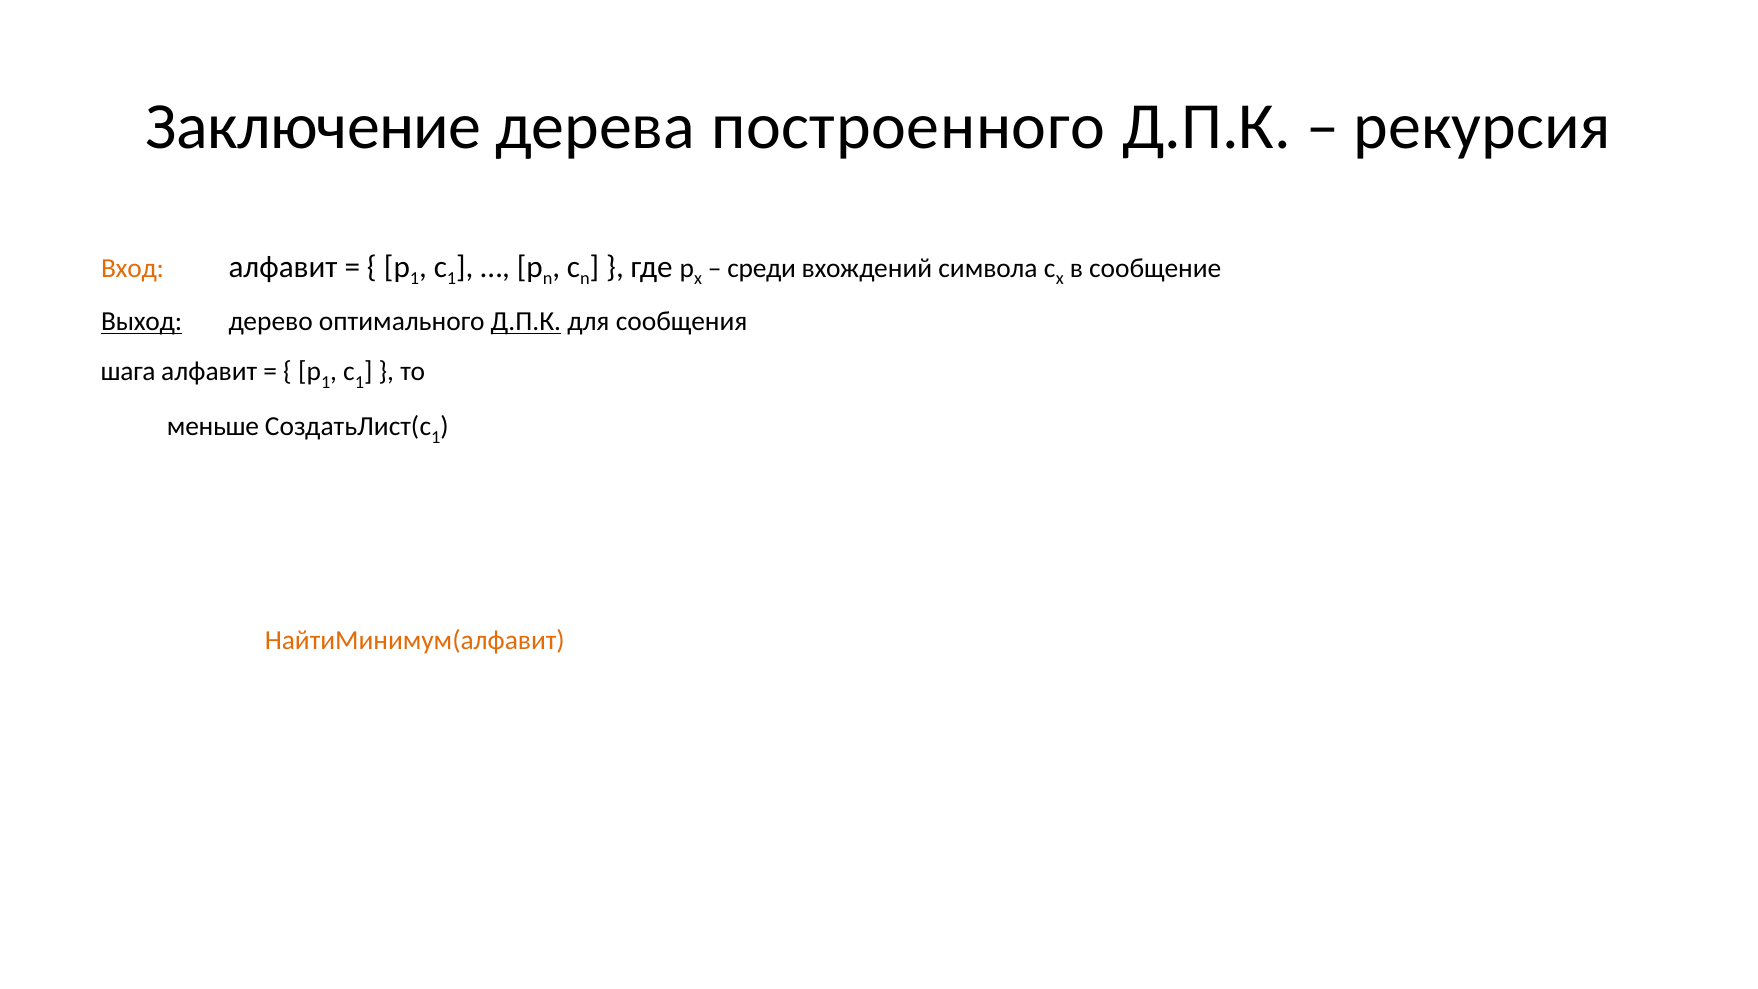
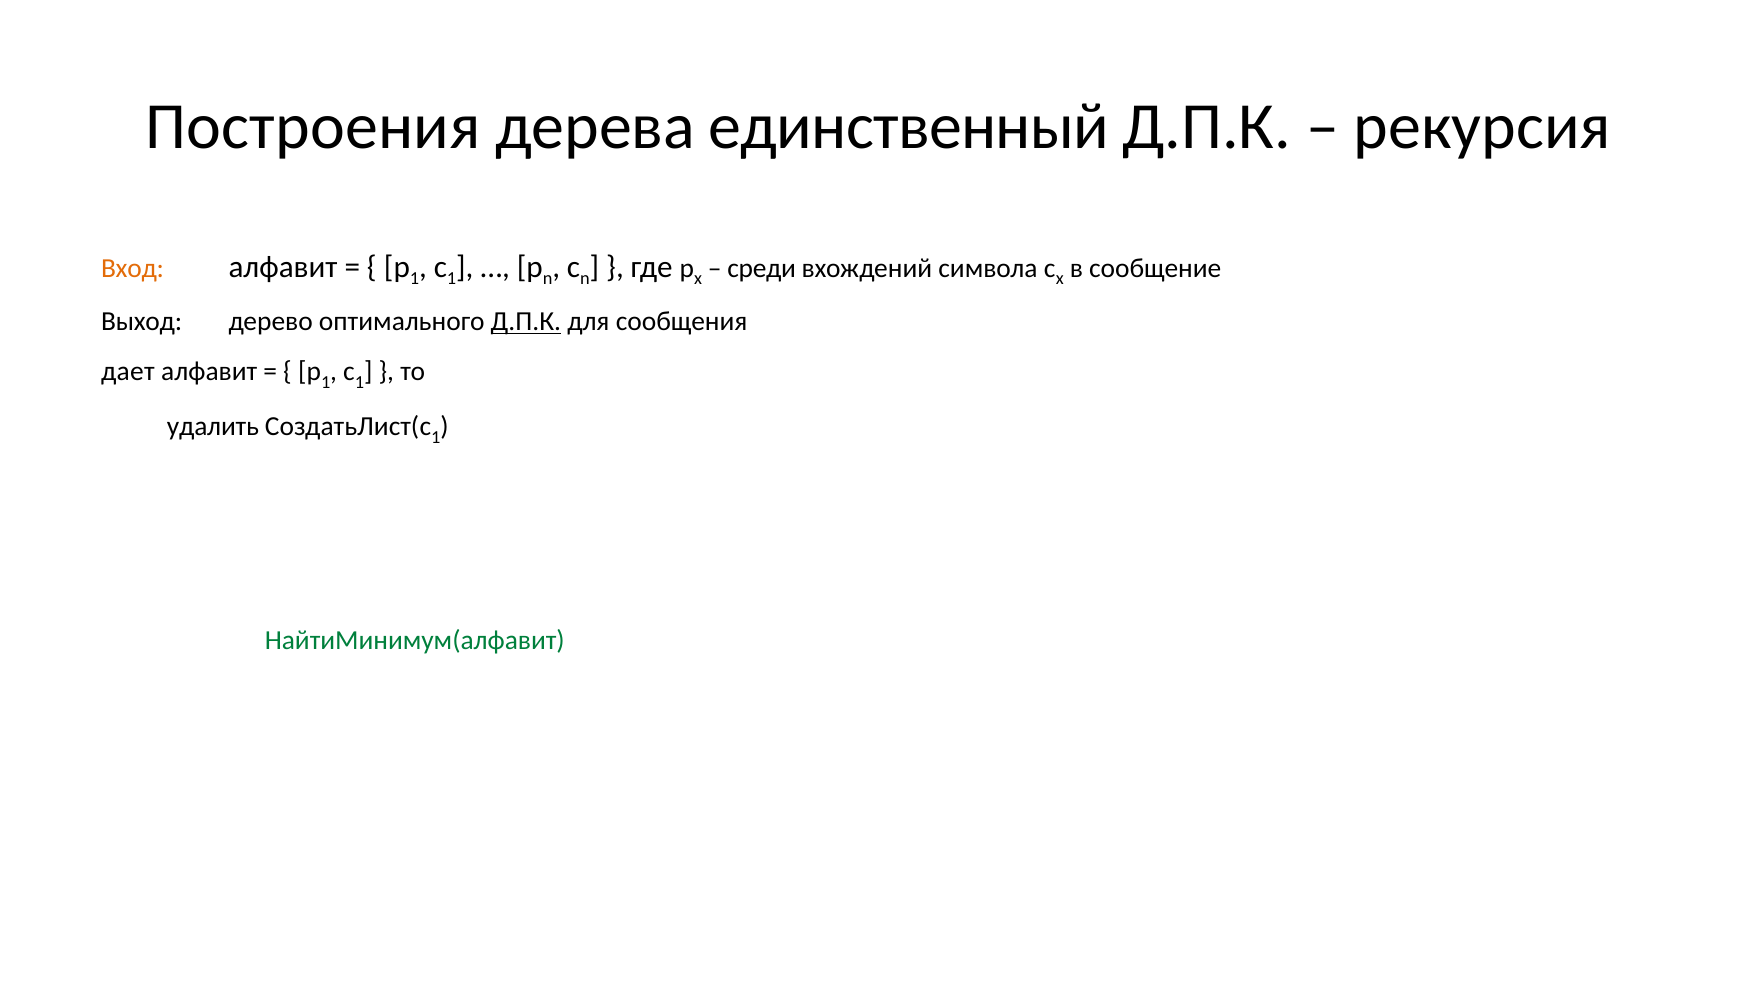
Заключение: Заключение -> Построения (313, 127)
построенного: построенного -> единственный (909, 127)
Выход underline: present -> none (142, 322)
шага: шага -> дает (128, 371)
меньше: меньше -> удалить (213, 427)
НайтиМинимум(алфавит colour: orange -> green (415, 641)
